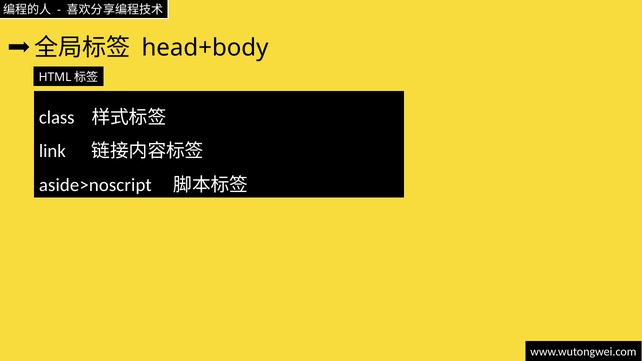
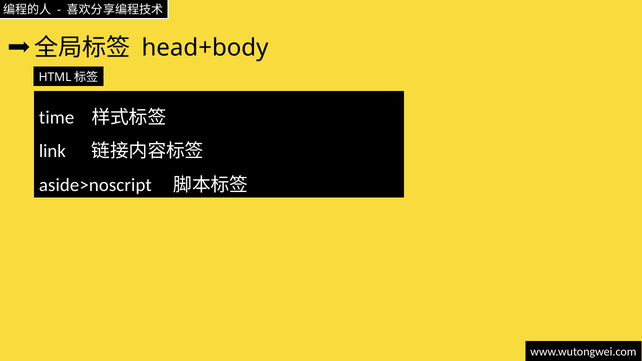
class: class -> time (57, 117)
